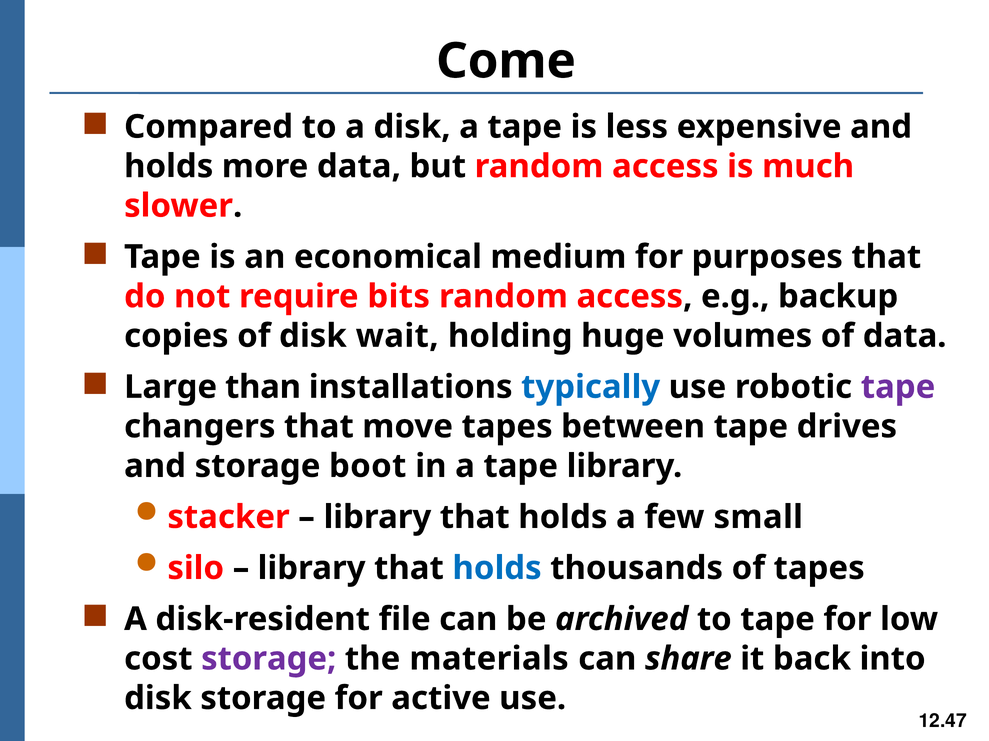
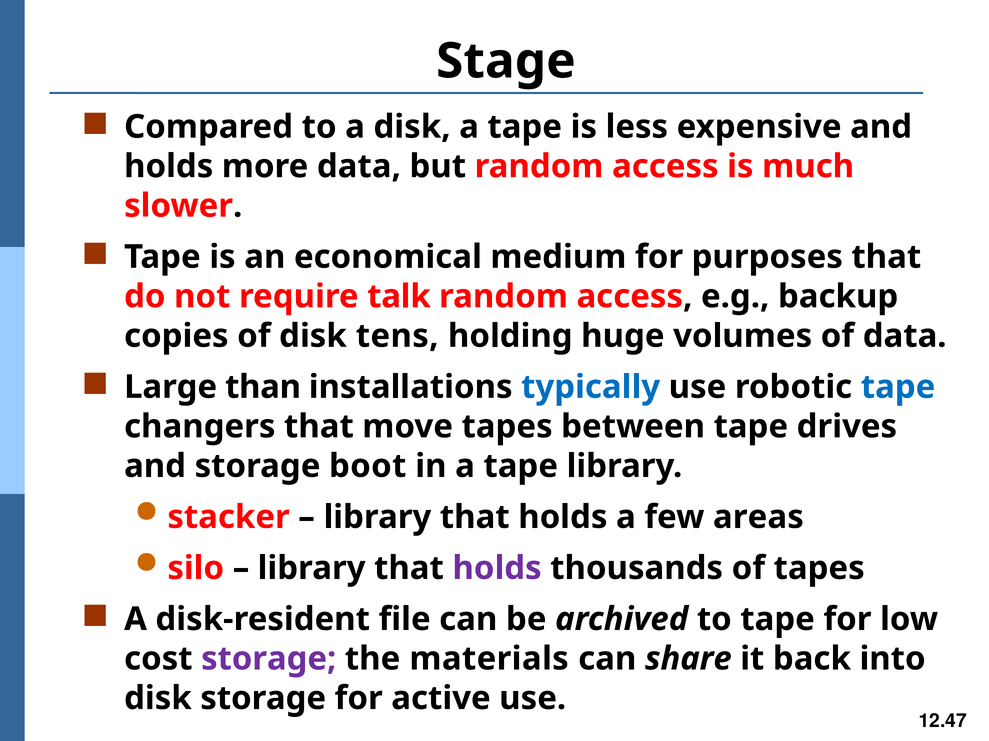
Come: Come -> Stage (506, 61)
bits: bits -> talk (399, 297)
wait: wait -> tens (397, 336)
tape colour: purple -> blue (898, 387)
small: small -> areas (758, 518)
holds colour: blue -> purple (497, 569)
